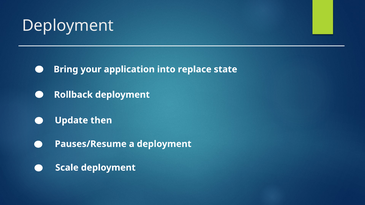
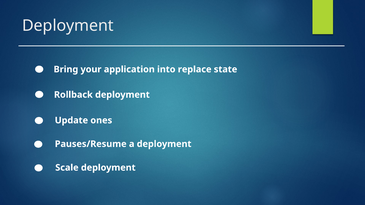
then: then -> ones (101, 121)
